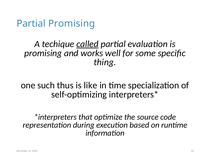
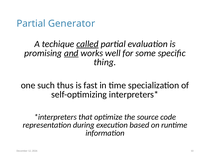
Partial Promising: Promising -> Generator (72, 24)
and underline: none -> present (71, 53)
like: like -> fast (91, 85)
